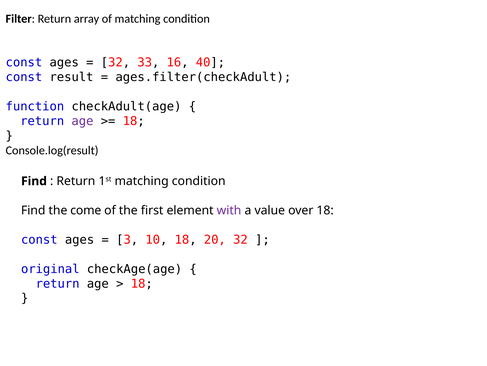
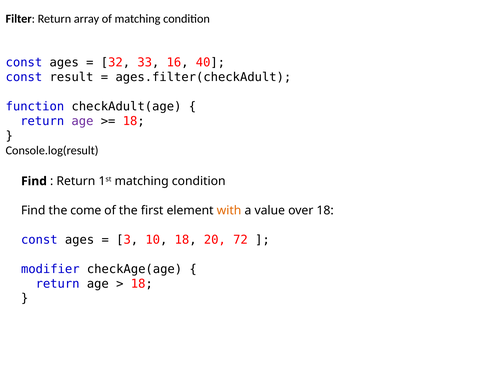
with colour: purple -> orange (229, 210)
20 32: 32 -> 72 (240, 239)
original: original -> modifier (50, 268)
